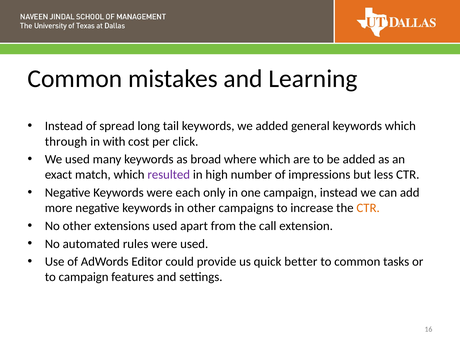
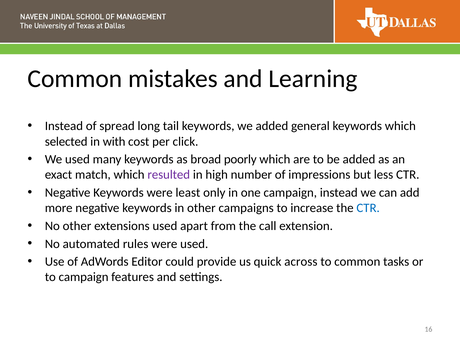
through: through -> selected (66, 141)
where: where -> poorly (240, 159)
each: each -> least (188, 193)
CTR colour: orange -> blue (368, 208)
better: better -> across (301, 262)
